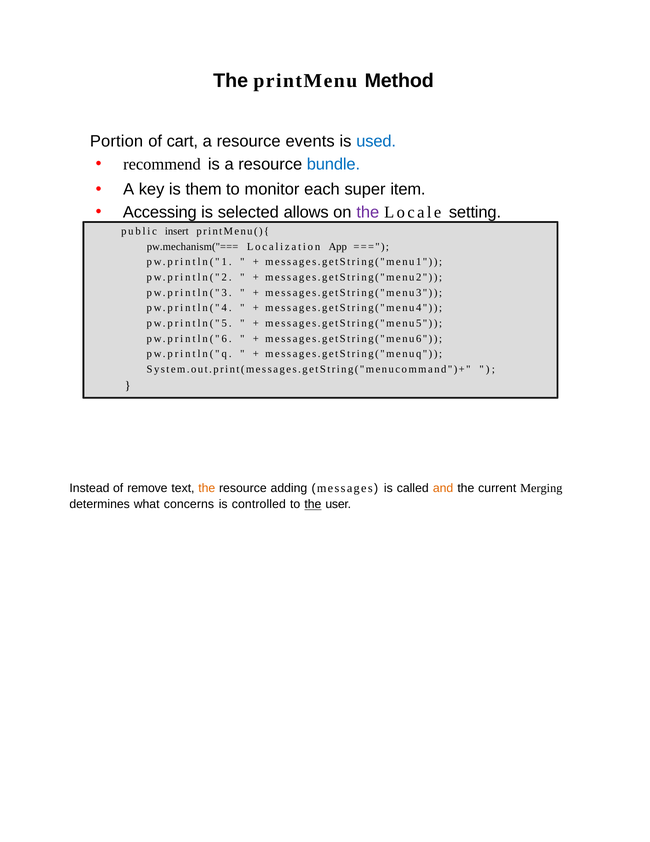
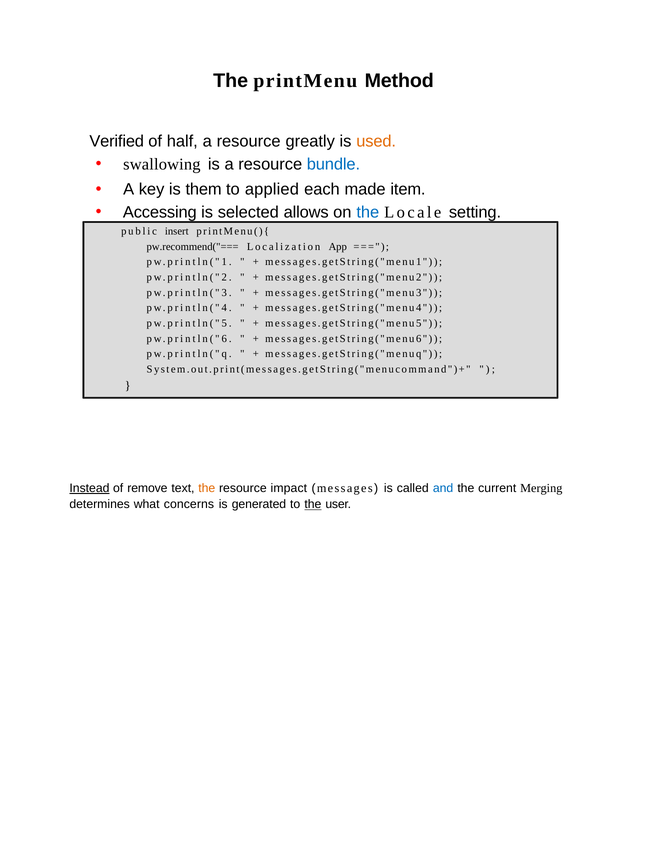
Portion: Portion -> Verified (117, 141)
cart: cart -> half (182, 141)
events: events -> greatly (310, 141)
used colour: blue -> orange (376, 141)
recommend: recommend -> swallowing (162, 164)
monitor: monitor -> applied (272, 189)
super: super -> made (365, 189)
the colour: purple -> blue (368, 212)
pw.mechanism("===: pw.mechanism("=== -> pw.recommend("=== (193, 246)
Instead underline: none -> present (89, 488)
adding: adding -> impact (289, 488)
and colour: orange -> blue (443, 488)
controlled: controlled -> generated (259, 504)
